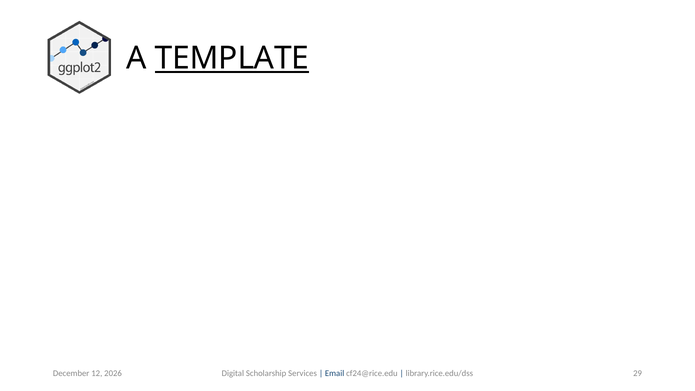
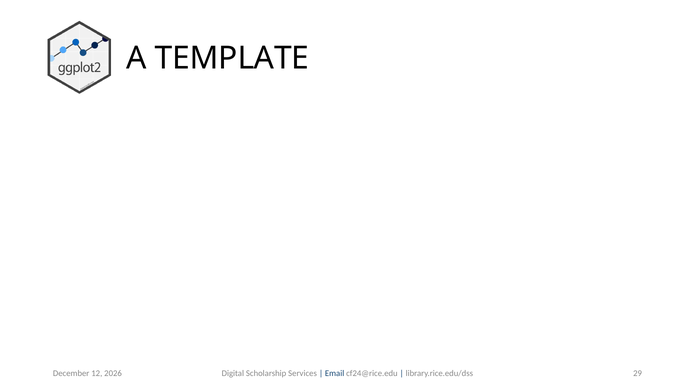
TEMPLATE underline: present -> none (232, 58)
